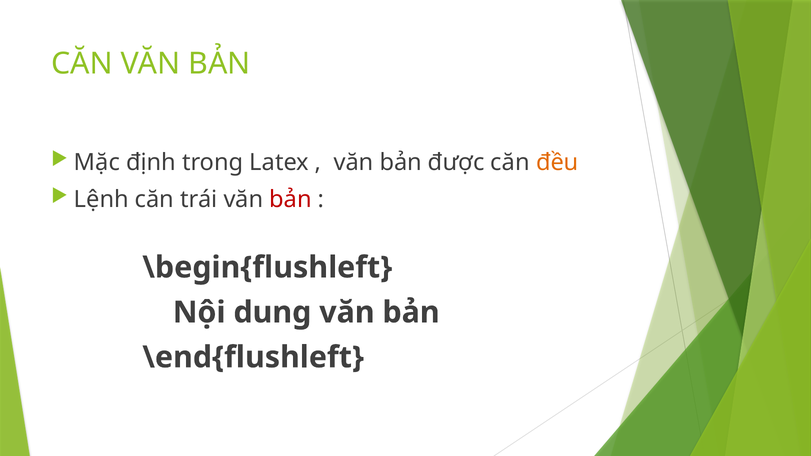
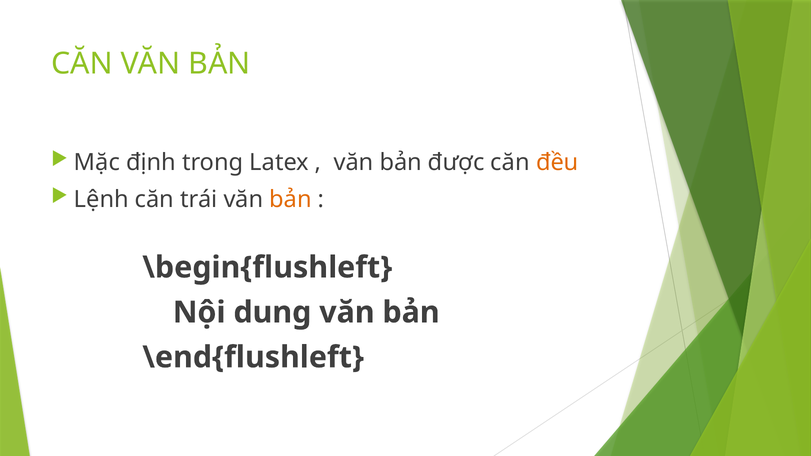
bản colour: red -> orange (291, 199)
